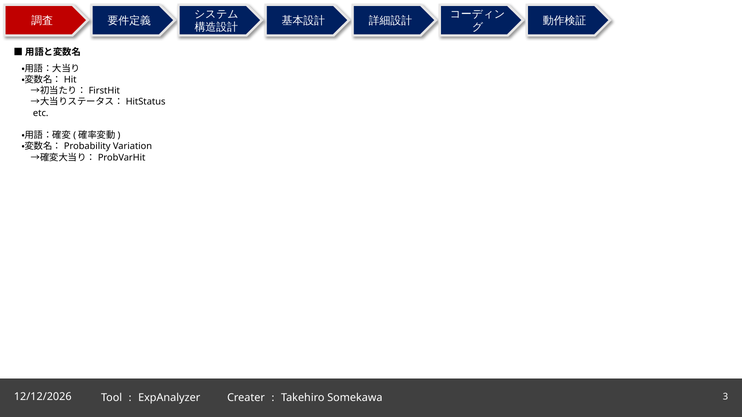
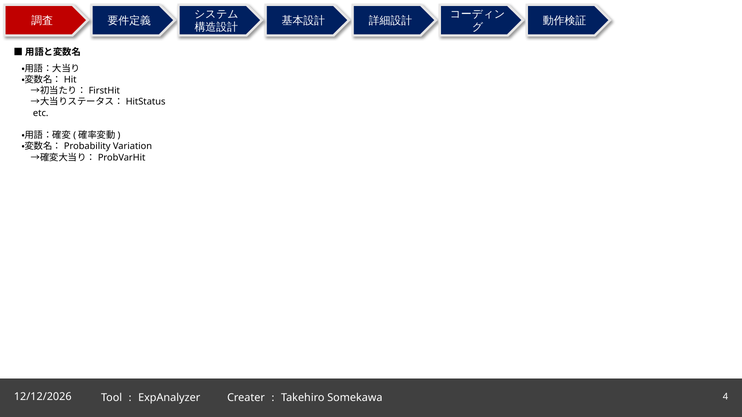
3: 3 -> 4 (726, 397)
